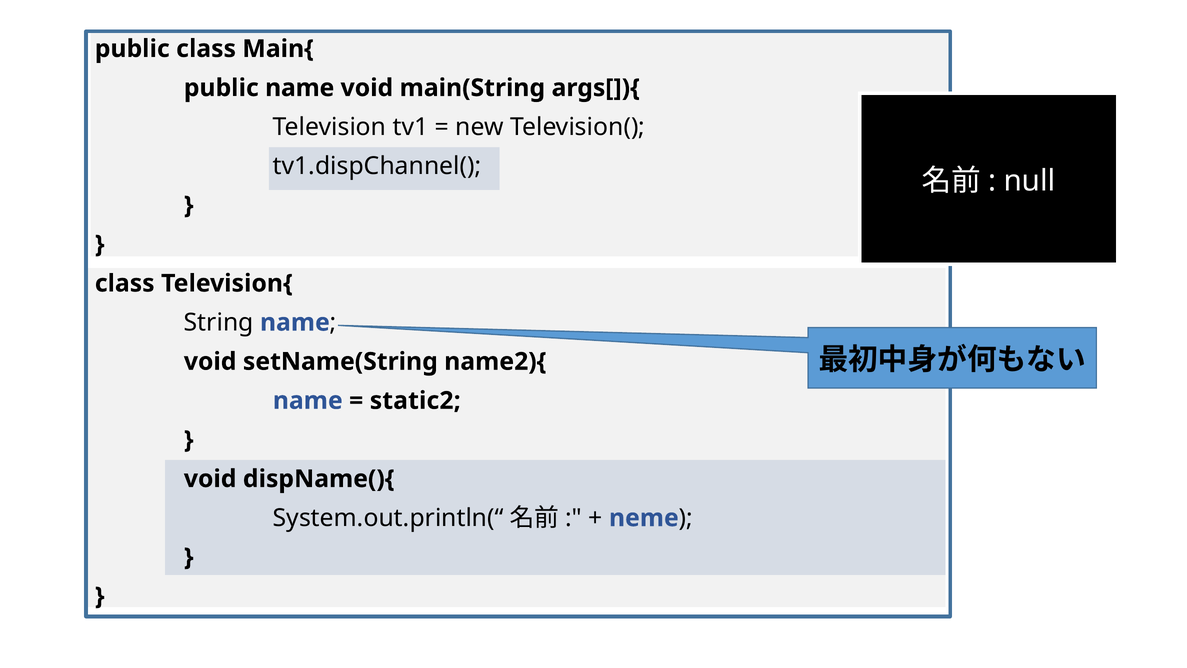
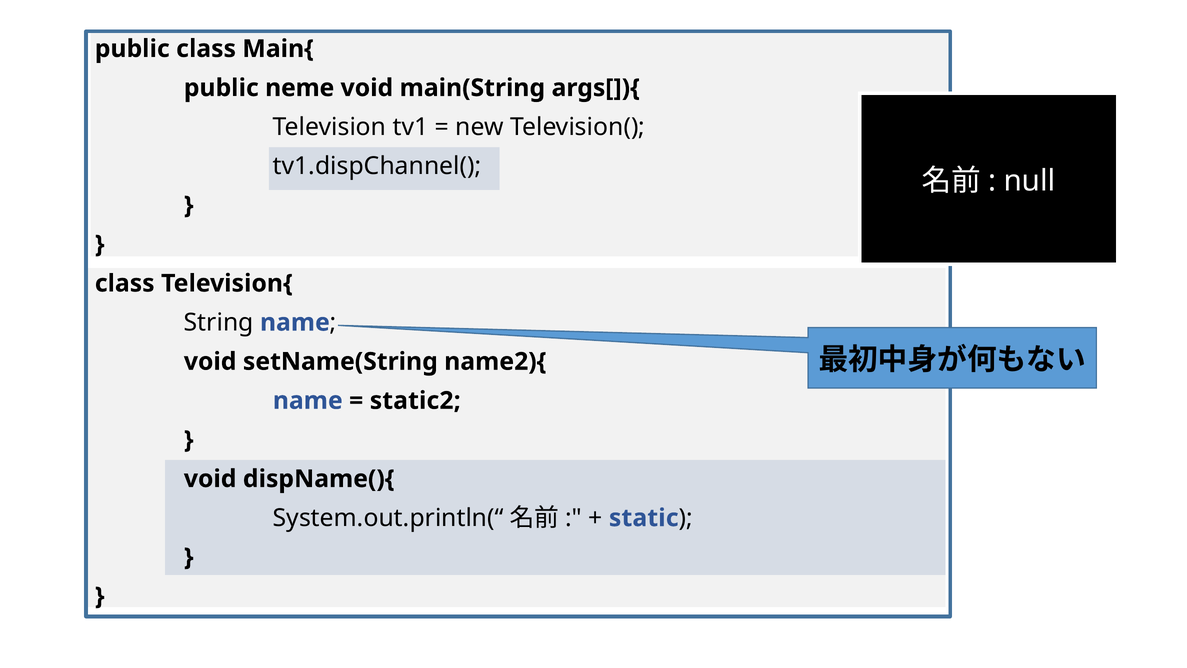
public name: name -> neme (300, 88)
neme: neme -> static (644, 518)
